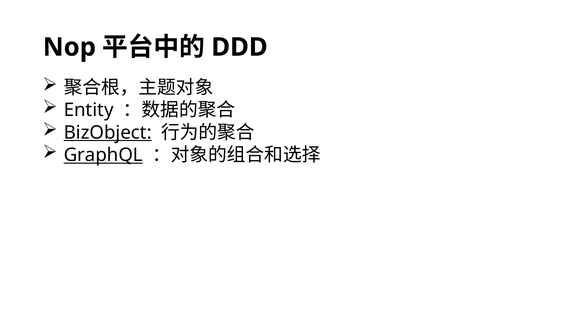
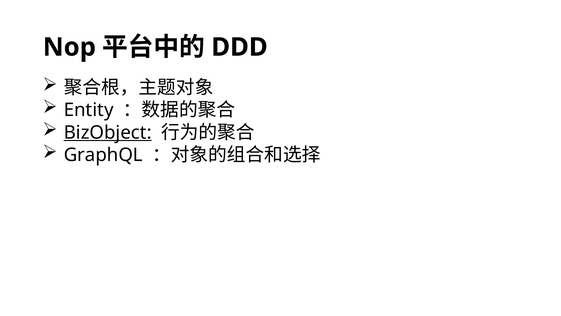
GraphQL underline: present -> none (103, 155)
